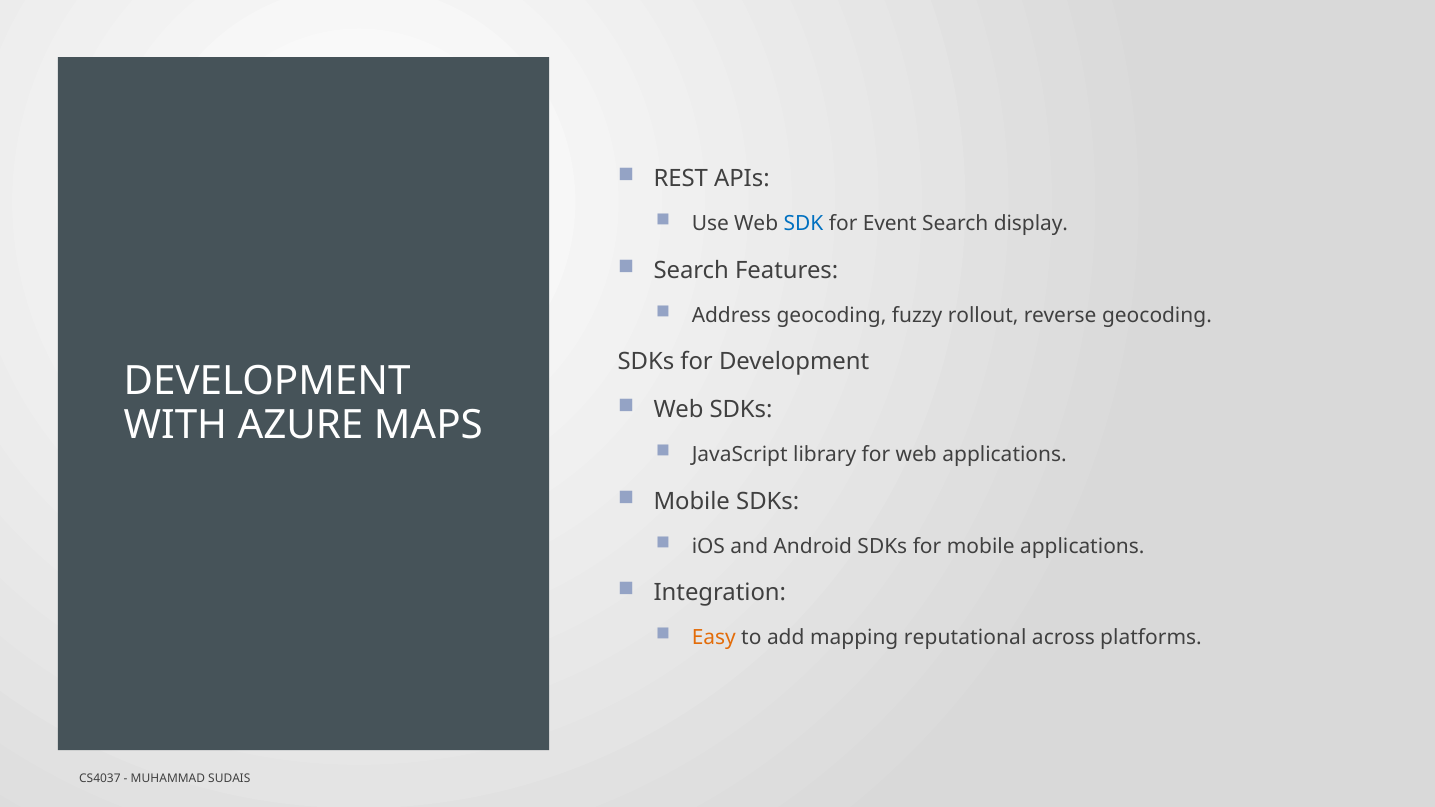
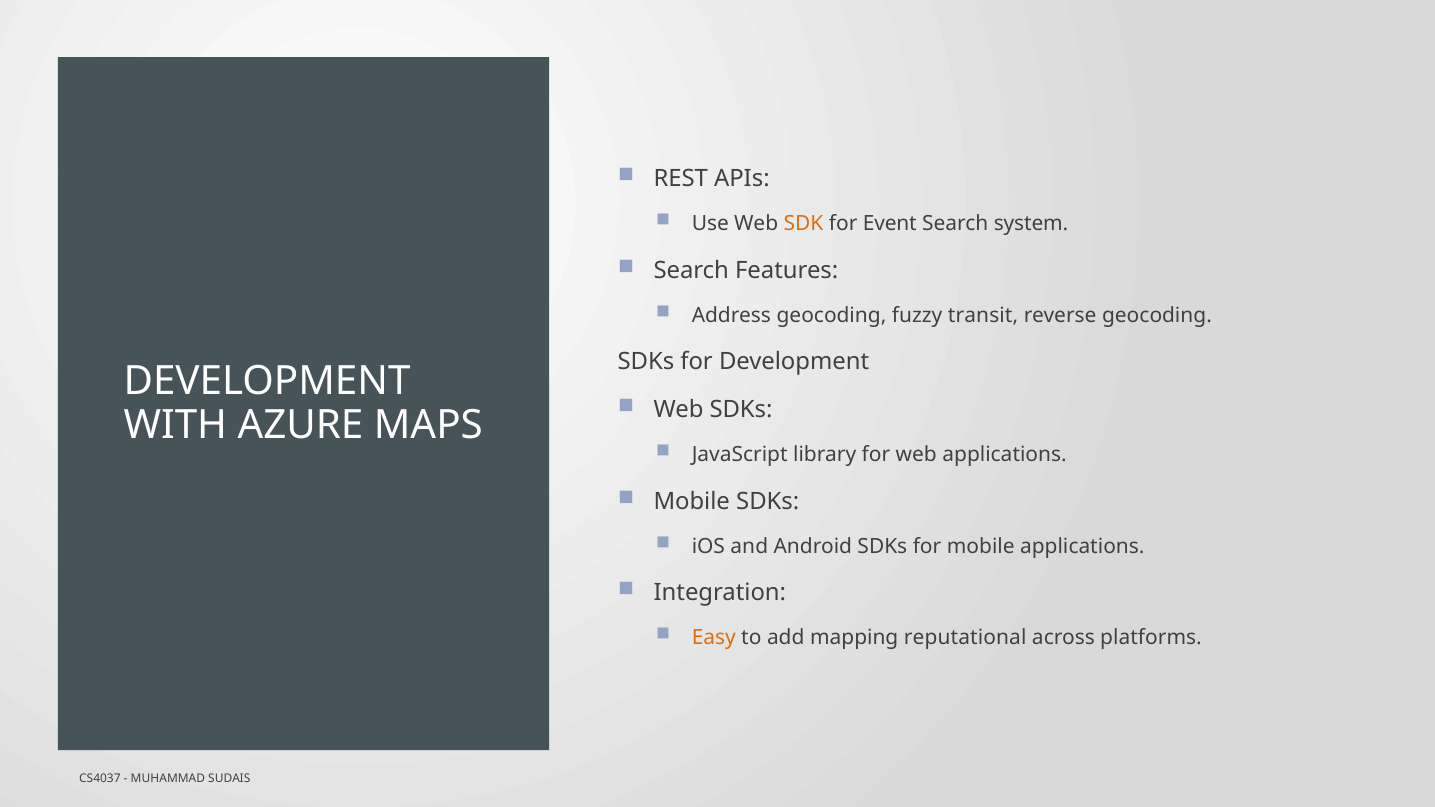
SDK colour: blue -> orange (803, 224)
display: display -> system (1031, 224)
rollout: rollout -> transit (983, 315)
